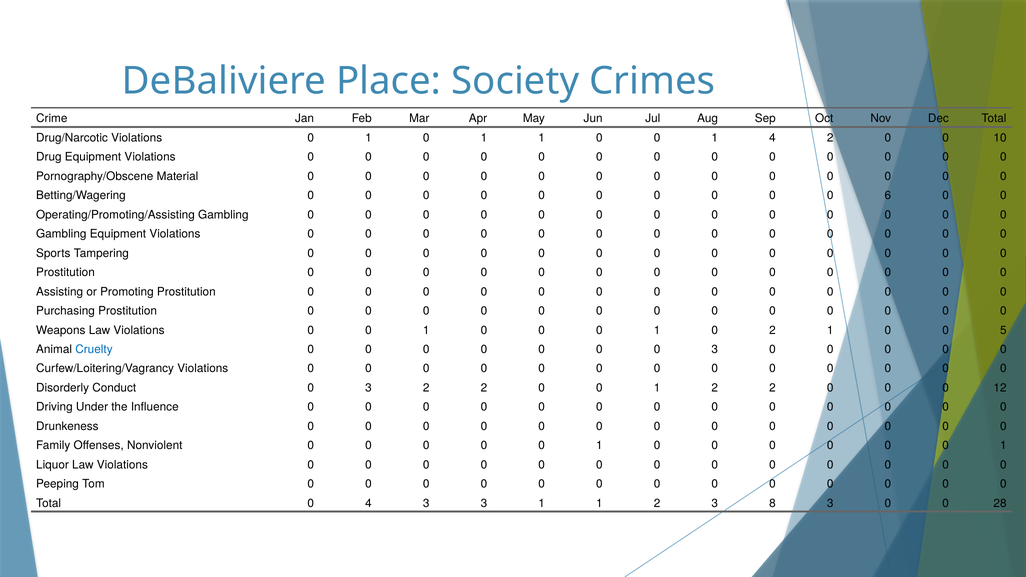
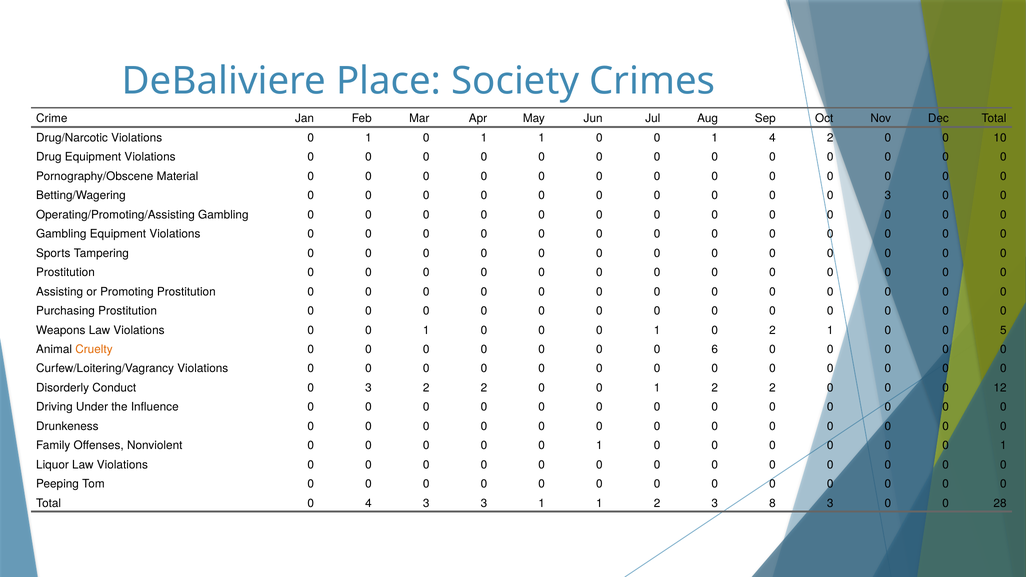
0 0 6: 6 -> 3 (888, 196)
Cruelty colour: blue -> orange (94, 349)
0 0 3: 3 -> 6 (715, 349)
